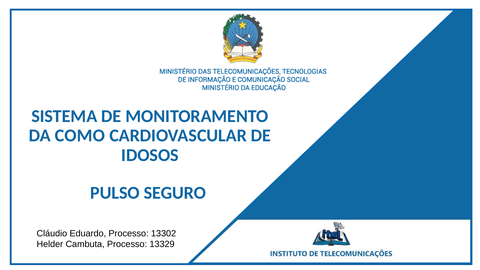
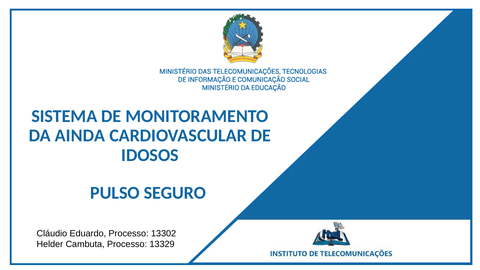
COMO: COMO -> AINDA (80, 136)
